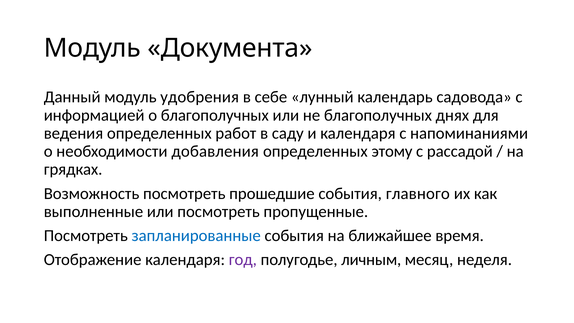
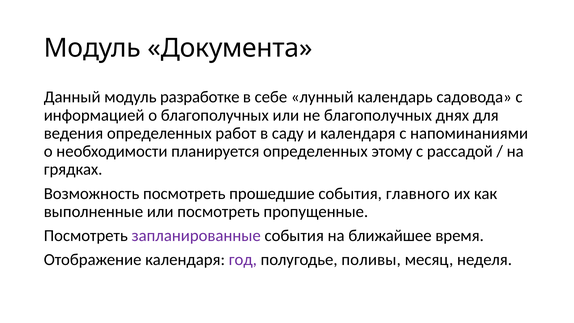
удобрения: удобрения -> разработке (200, 97)
добавления: добавления -> планируется (215, 151)
запланированные colour: blue -> purple (196, 236)
личным: личным -> поливы (371, 260)
